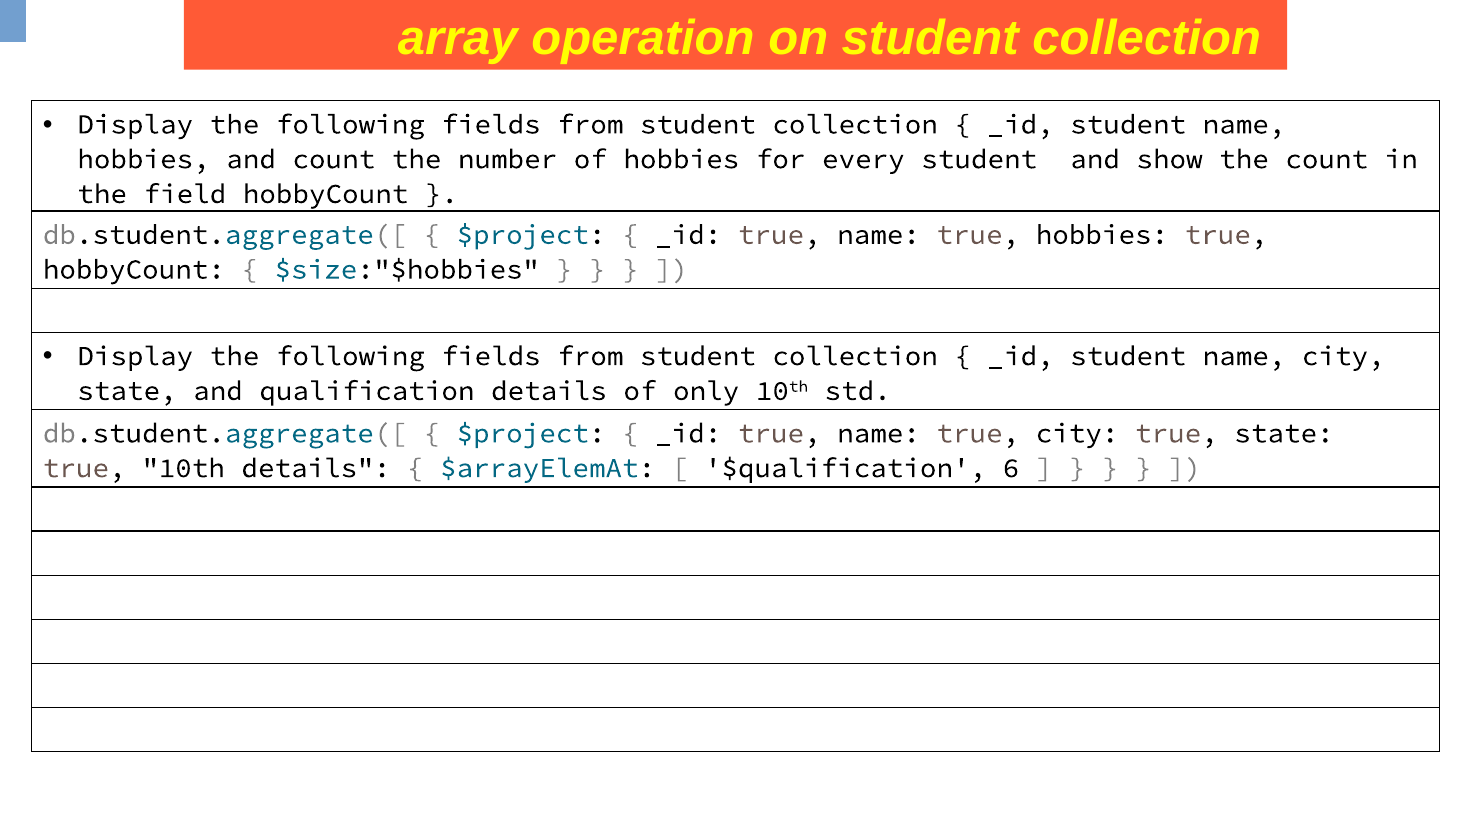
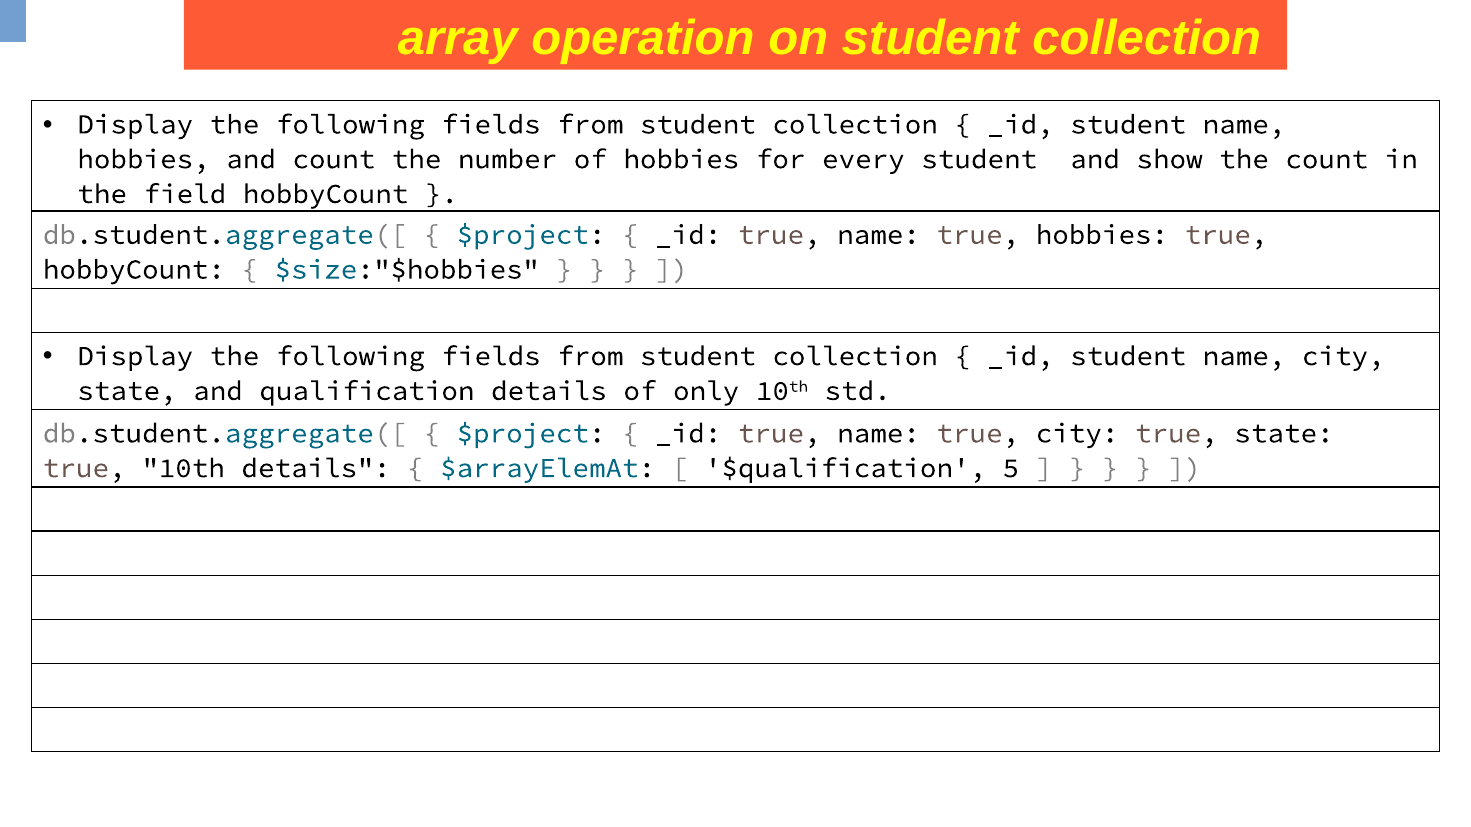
6: 6 -> 5 (1011, 468)
